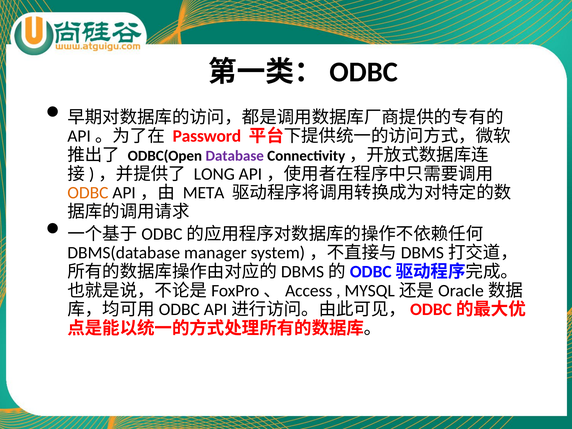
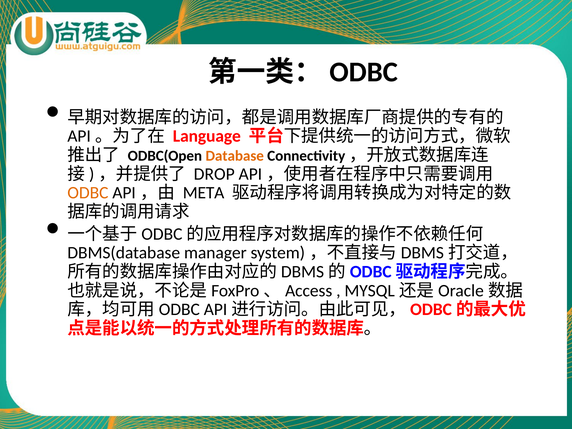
Password: Password -> Language (207, 136)
Database colour: purple -> orange (235, 156)
LONG: LONG -> DROP (214, 174)
